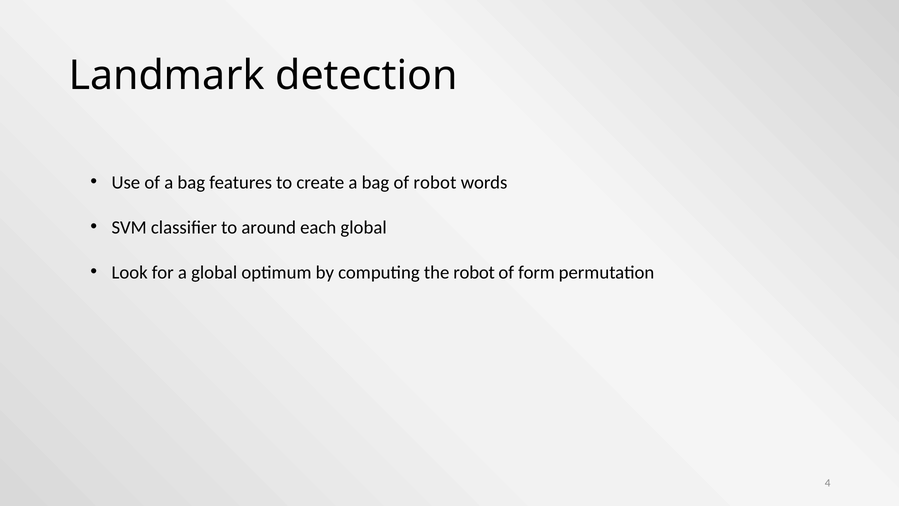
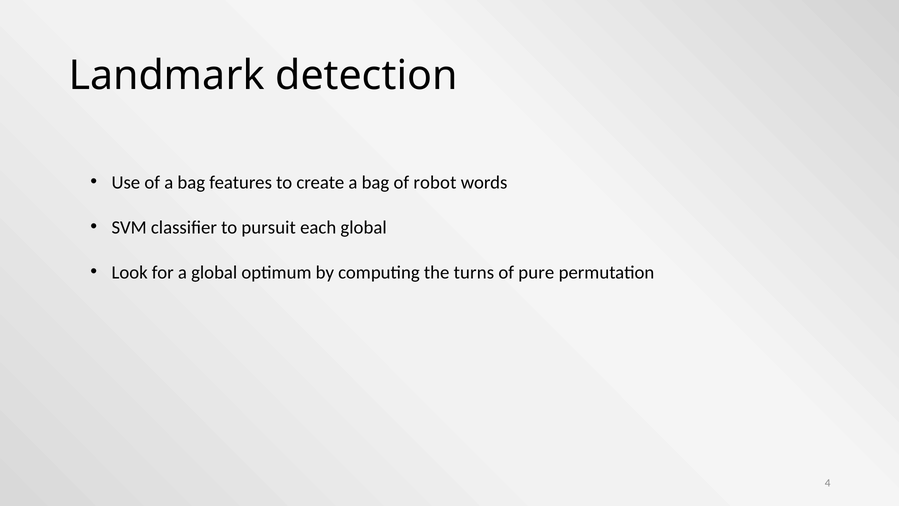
around: around -> pursuit (269, 227)
the robot: robot -> turns (474, 272)
form: form -> pure (536, 272)
